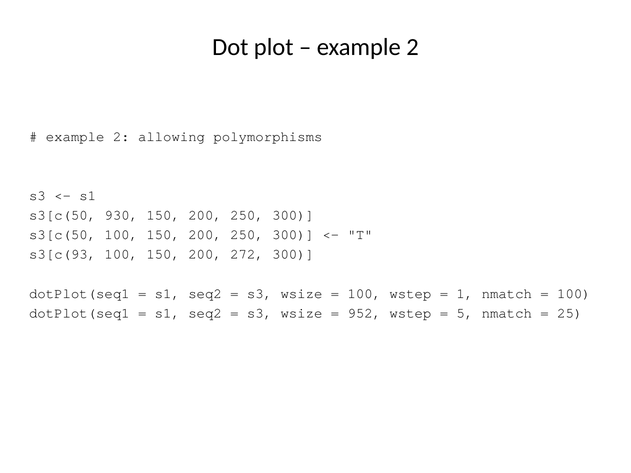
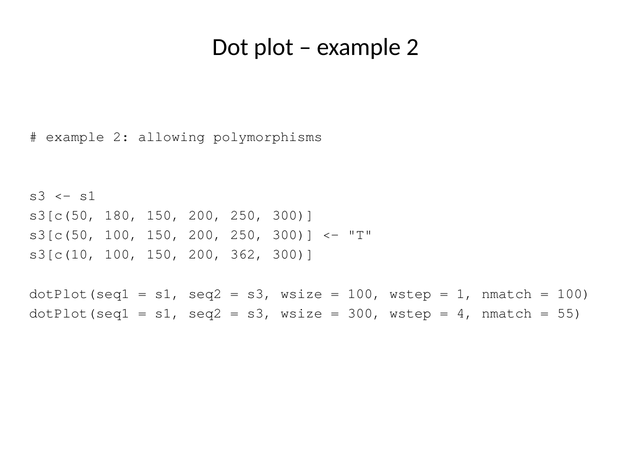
930: 930 -> 180 (121, 215)
s3[c(93: s3[c(93 -> s3[c(10 (63, 254)
272: 272 -> 362 (247, 254)
952: 952 -> 300 (364, 313)
5: 5 -> 4 (465, 313)
25: 25 -> 55 (570, 313)
